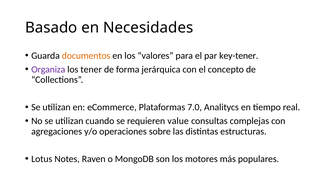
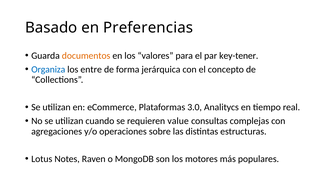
Necesidades: Necesidades -> Preferencias (148, 28)
Organiza colour: purple -> blue (48, 69)
tener: tener -> entre (91, 69)
7.0: 7.0 -> 3.0 (195, 107)
